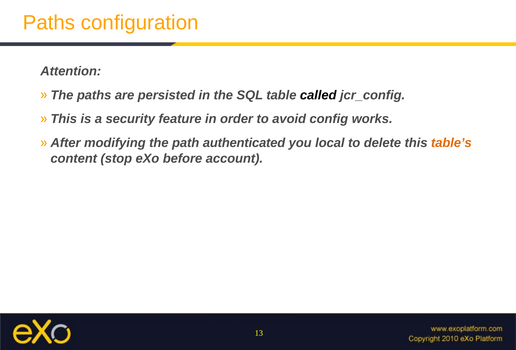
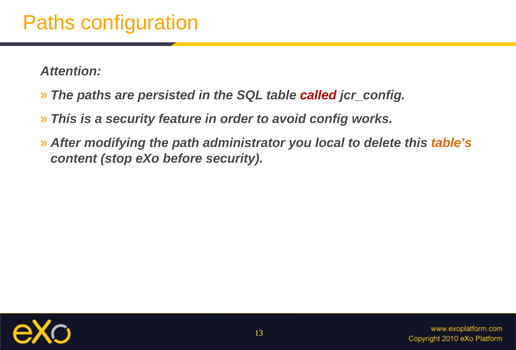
called colour: black -> red (318, 95)
authenticated: authenticated -> administrator (244, 143)
before account: account -> security (234, 158)
